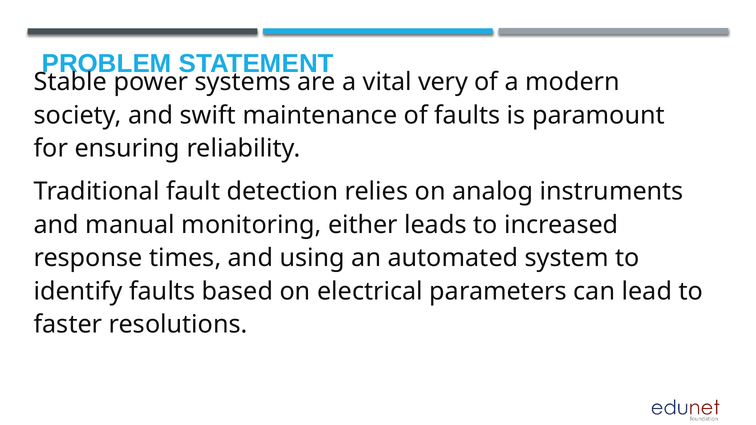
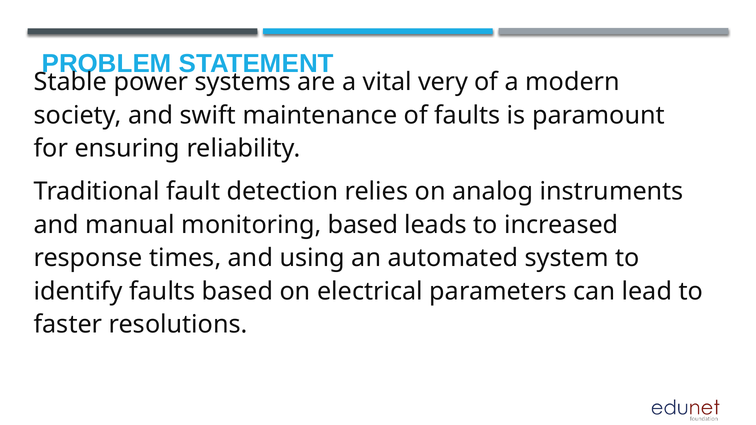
monitoring either: either -> based (363, 225)
